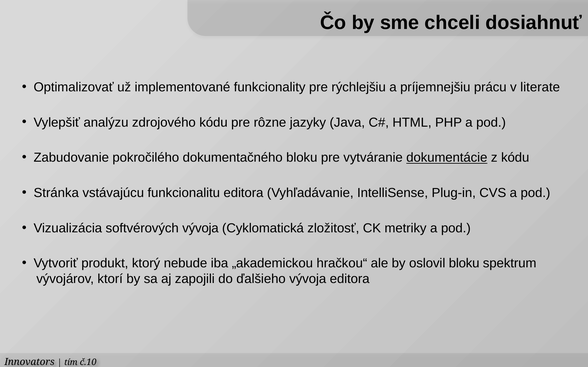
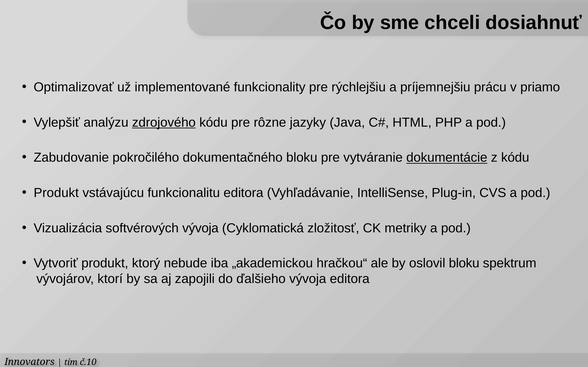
literate: literate -> priamo (540, 87)
zdrojového underline: none -> present (164, 123)
Stránka: Stránka -> Produkt (56, 193)
